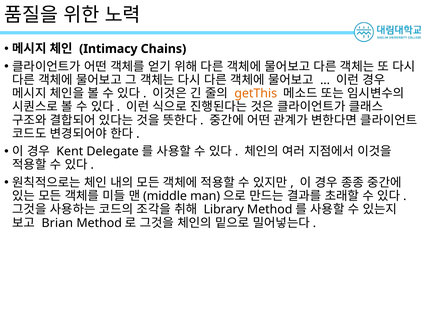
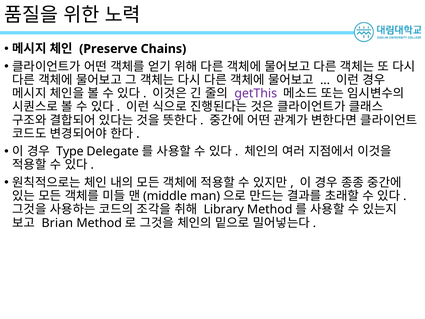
Intimacy: Intimacy -> Preserve (108, 49)
getThis colour: orange -> purple (256, 93)
Kent: Kent -> Type (70, 151)
